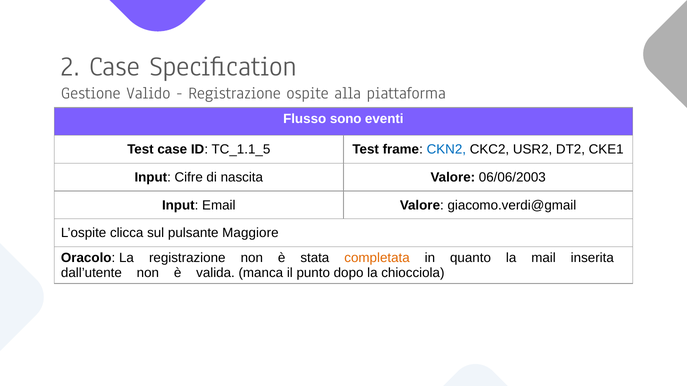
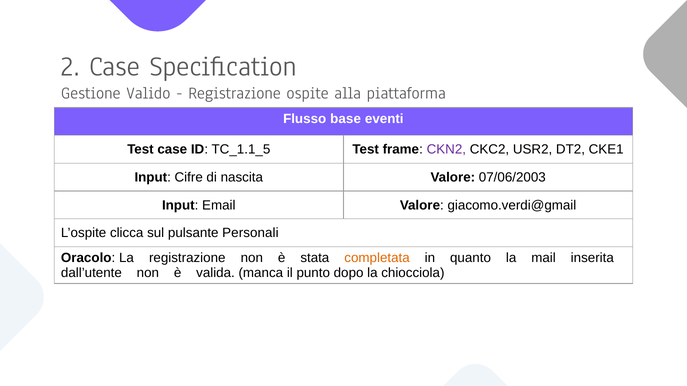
sono: sono -> base (346, 119)
CKN2 colour: blue -> purple (446, 150)
06/06/2003: 06/06/2003 -> 07/06/2003 (512, 178)
Maggiore: Maggiore -> Personali (250, 233)
